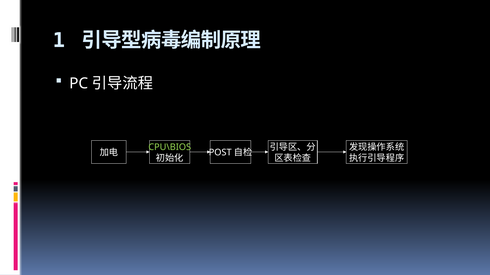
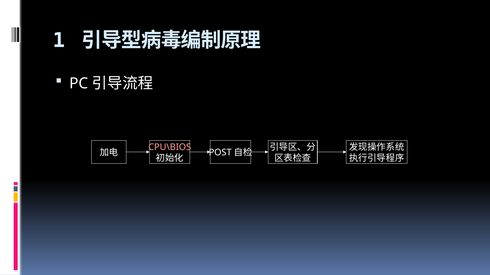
CPU\BIOS colour: light green -> pink (170, 147)
